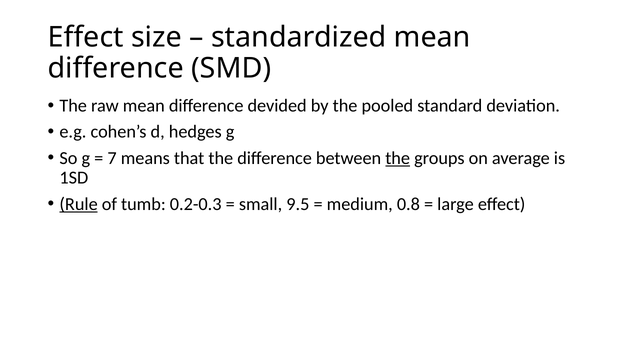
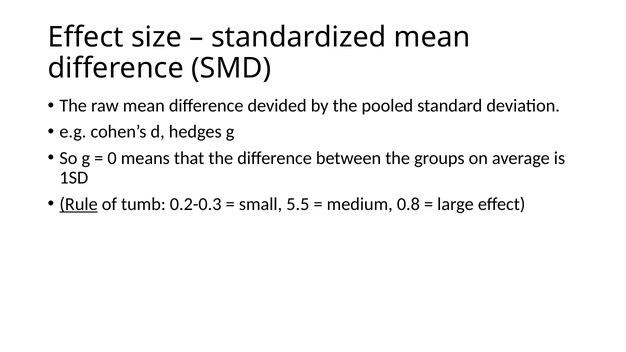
7: 7 -> 0 (112, 158)
the underline: present -> none (398, 158)
9.5: 9.5 -> 5.5 (298, 204)
